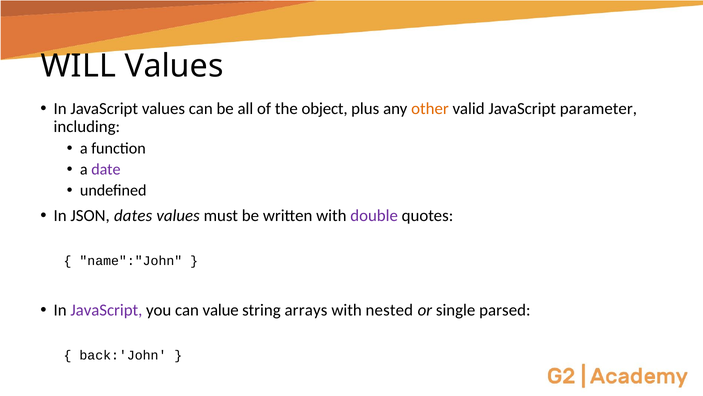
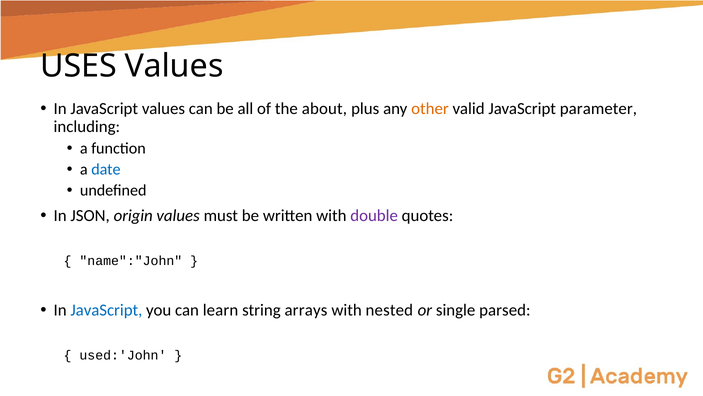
WILL: WILL -> USES (79, 66)
object: object -> about (324, 108)
date colour: purple -> blue (106, 169)
dates: dates -> origin (133, 215)
JavaScript colour: purple -> blue (106, 310)
value: value -> learn (220, 310)
back:'John: back:'John -> used:'John (123, 355)
